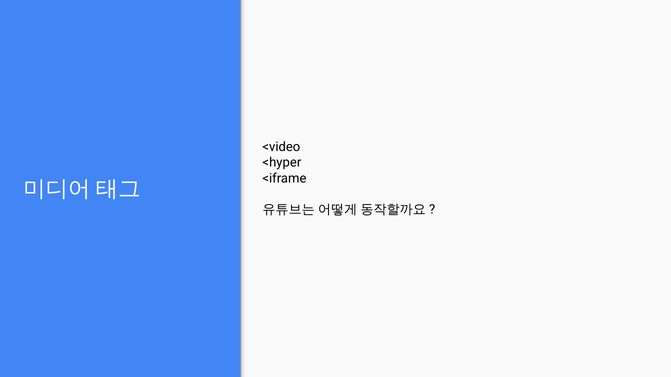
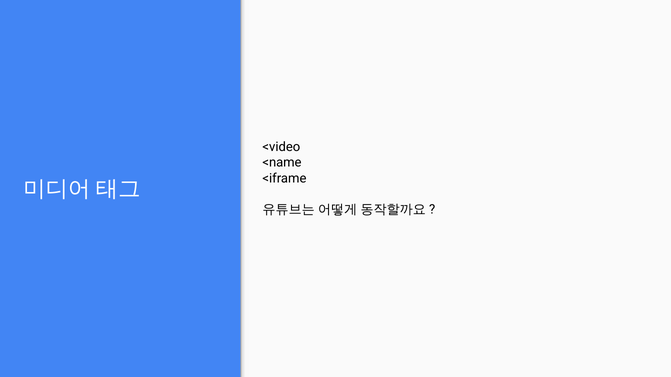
<hyper: <hyper -> <name (282, 163)
